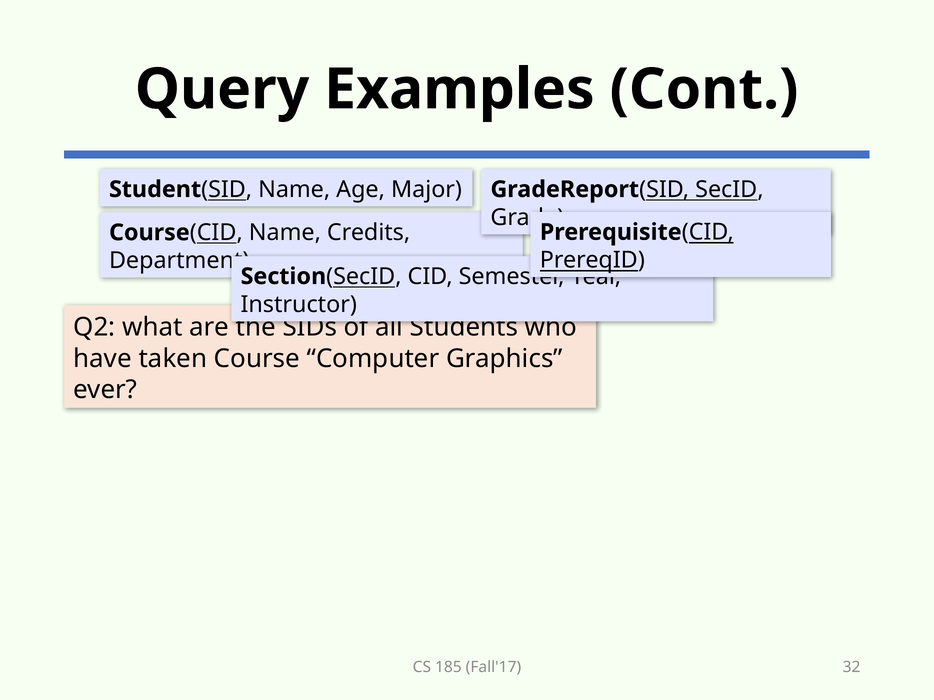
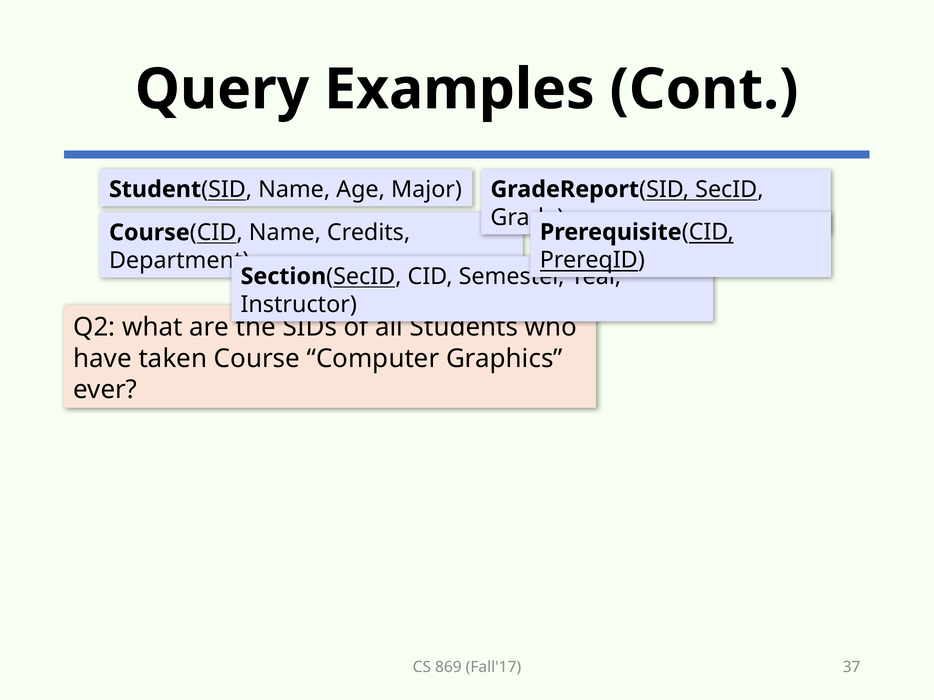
185: 185 -> 869 (448, 668)
32: 32 -> 37 (852, 668)
